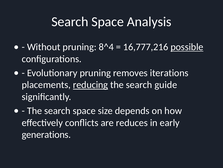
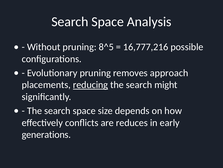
8^4: 8^4 -> 8^5 (106, 47)
possible underline: present -> none (187, 47)
iterations: iterations -> approach (169, 73)
guide: guide -> might (166, 84)
